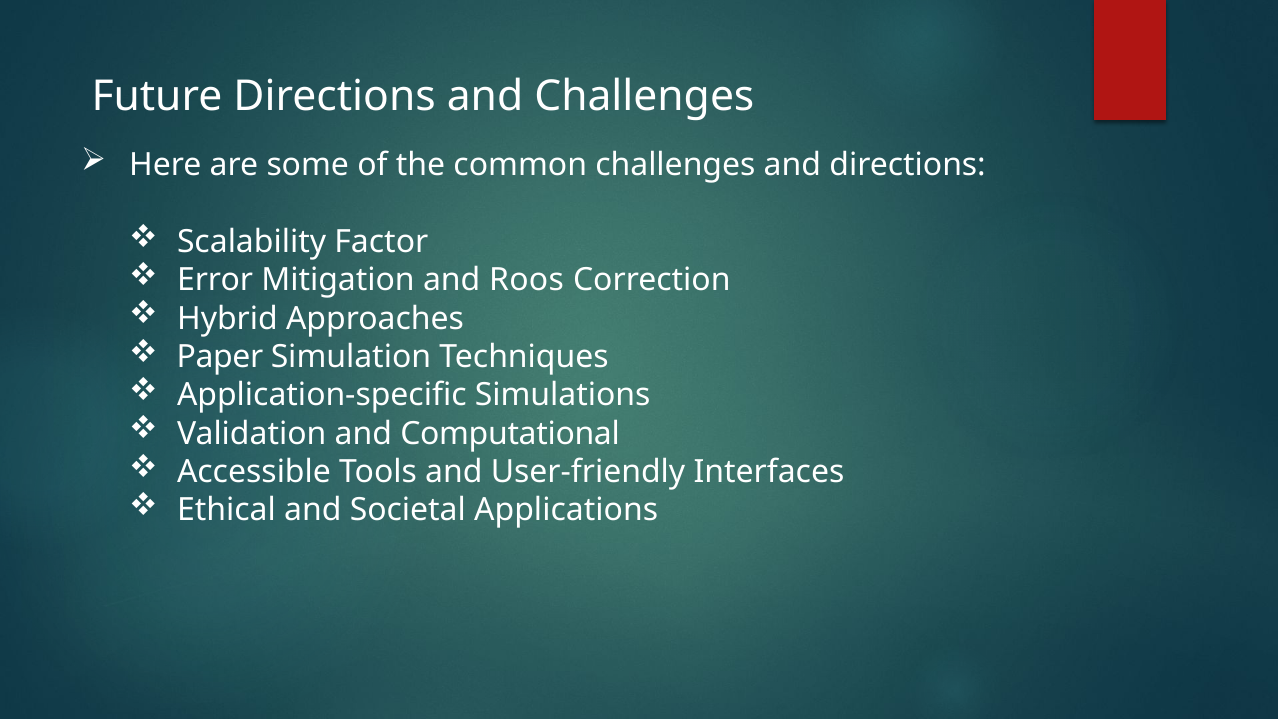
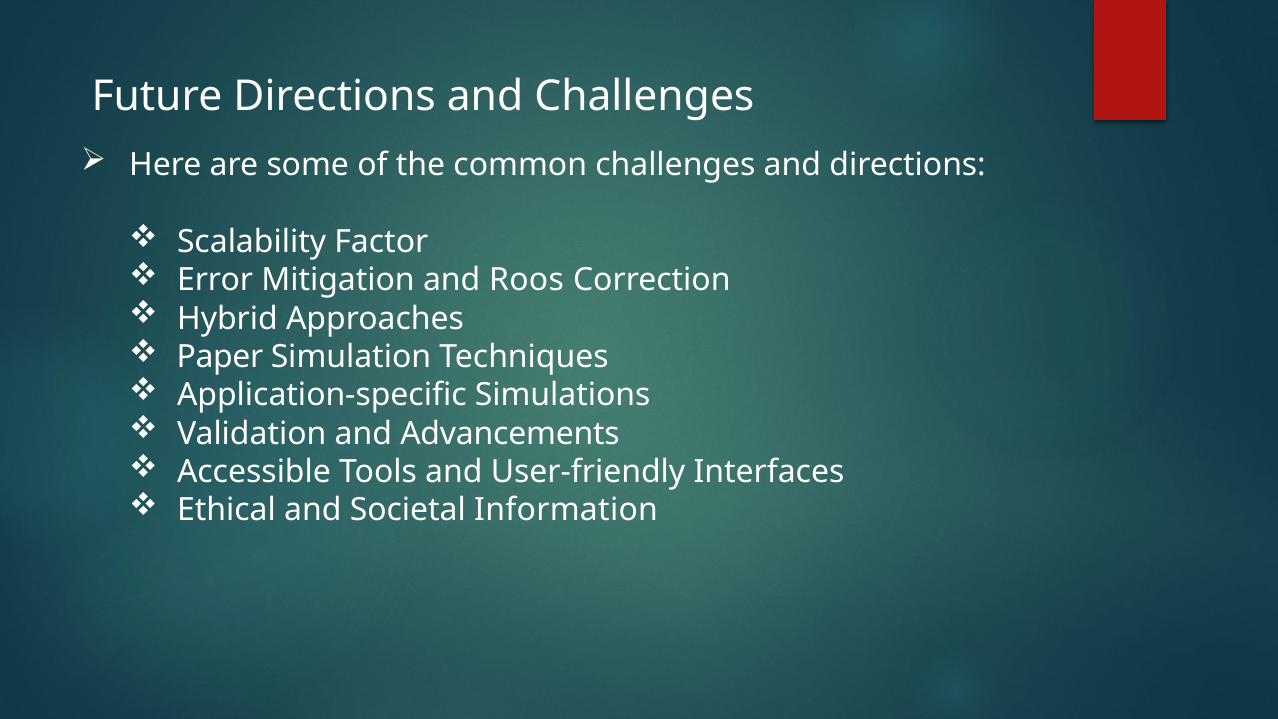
Computational: Computational -> Advancements (510, 433)
Applications: Applications -> Information (566, 510)
